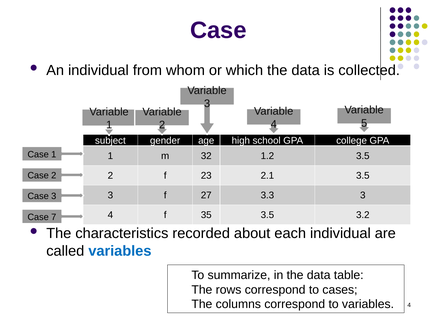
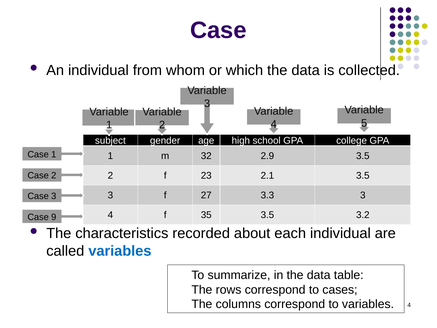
1.2: 1.2 -> 2.9 (267, 156)
7: 7 -> 9 (54, 217)
